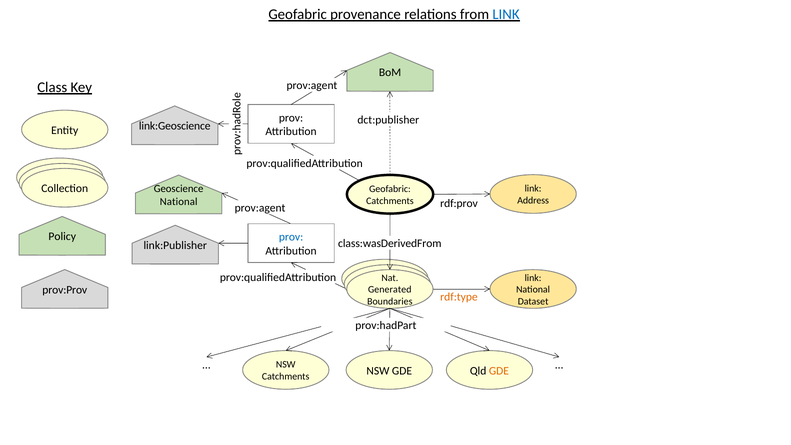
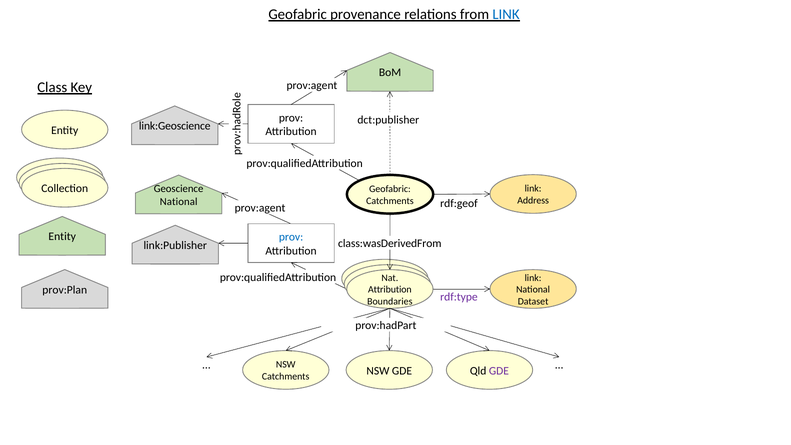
rdf:prov: rdf:prov -> rdf:geof (459, 204)
Policy: Policy -> Entity (62, 237)
prov:Prov: prov:Prov -> prov:Plan (65, 290)
Generated: Generated -> Attribution (390, 290)
rdf:type colour: orange -> purple (459, 297)
GDE colour: orange -> purple (499, 371)
